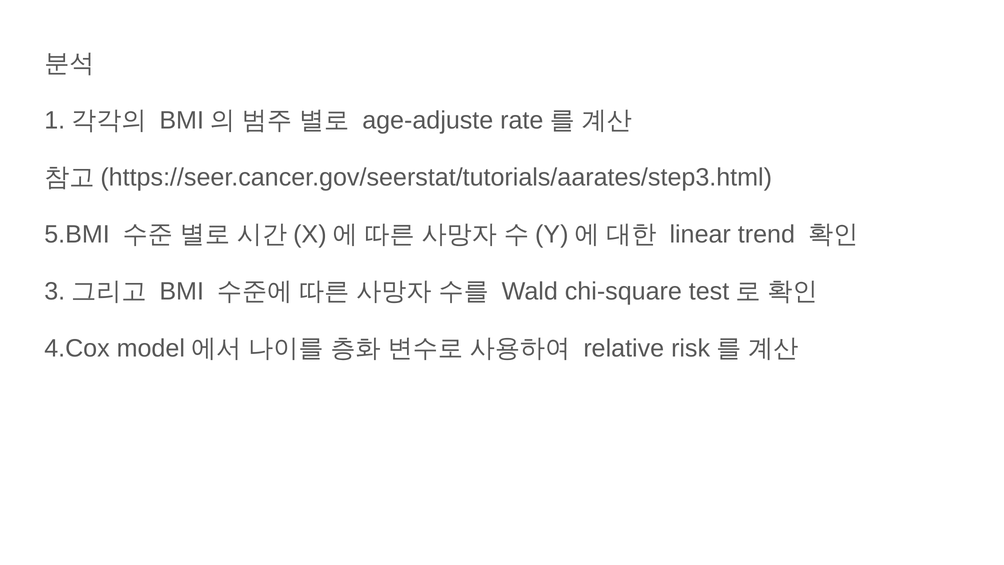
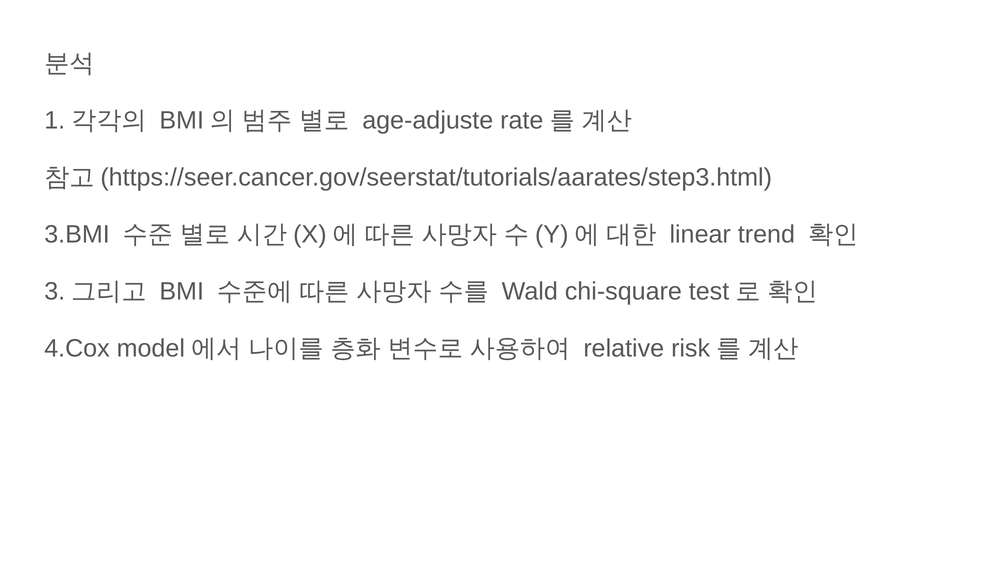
5.BMI: 5.BMI -> 3.BMI (77, 234)
